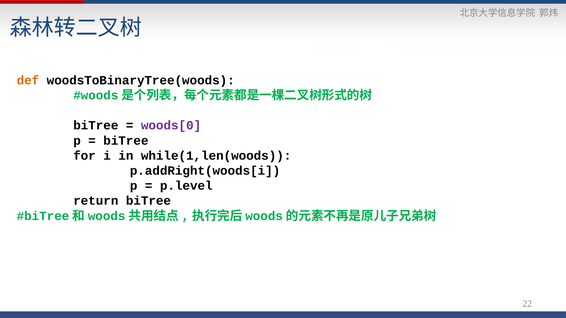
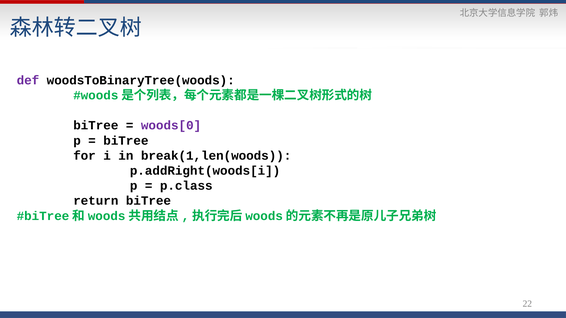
def colour: orange -> purple (28, 80)
while(1,len(woods: while(1,len(woods -> break(1,len(woods (216, 156)
p.level: p.level -> p.class (186, 186)
